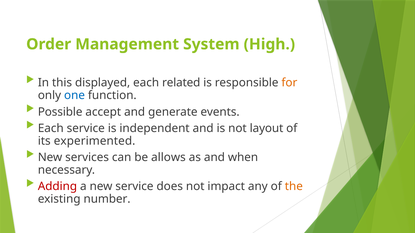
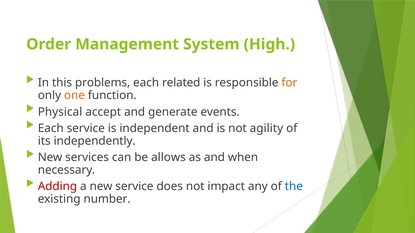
displayed: displayed -> problems (103, 83)
one colour: blue -> orange (75, 96)
Possible: Possible -> Physical (60, 112)
layout: layout -> agility (266, 129)
experimented: experimented -> independently (95, 141)
the colour: orange -> blue (294, 187)
